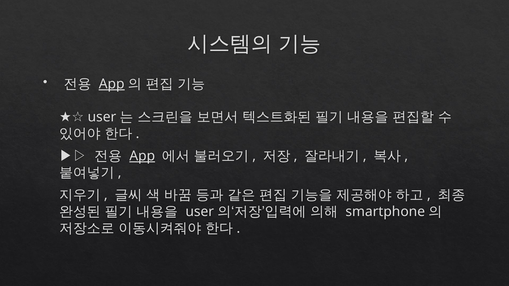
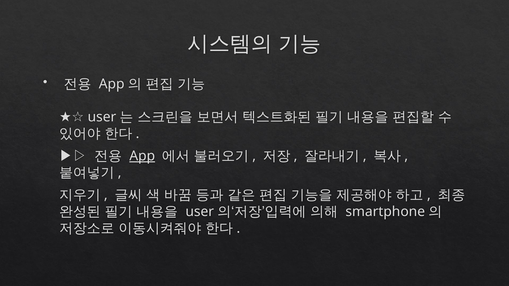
App underline: present -> none (112, 84)
